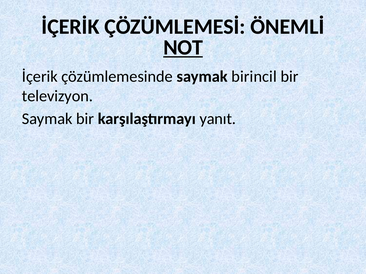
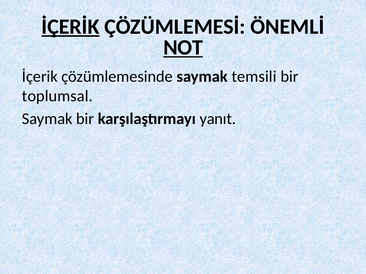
İÇERİK underline: none -> present (70, 27)
birincil: birincil -> temsili (254, 77)
televizyon: televizyon -> toplumsal (57, 96)
